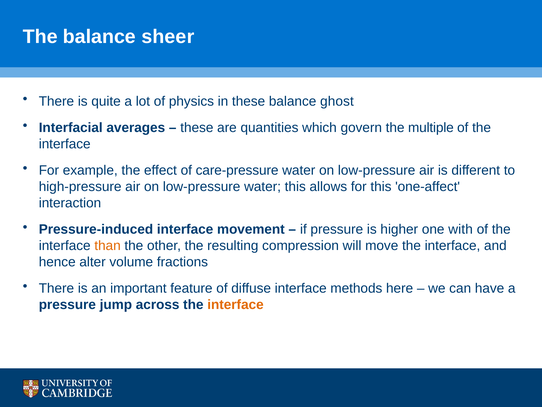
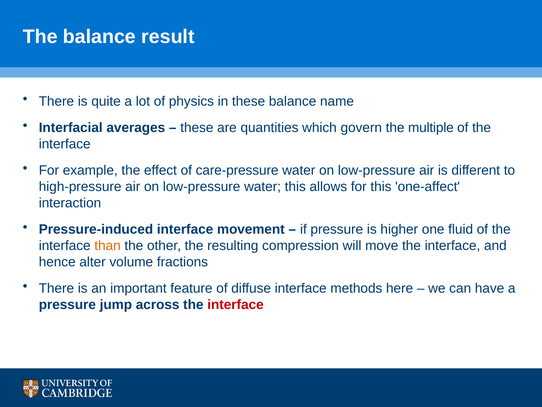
sheer: sheer -> result (168, 37)
ghost: ghost -> name (337, 101)
with: with -> ﬂuid (461, 229)
interface colour: orange -> red (235, 304)
